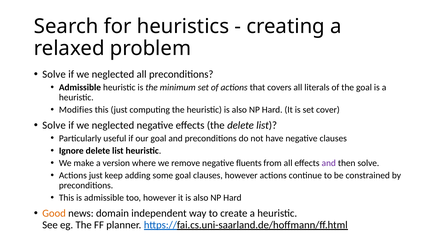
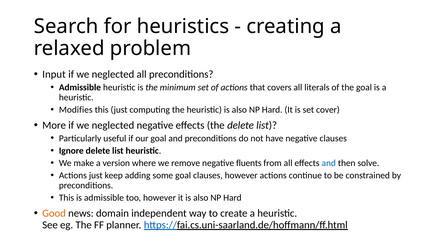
Solve: Solve -> Input (54, 74)
Solve: Solve -> More (54, 125)
and colour: purple -> blue (329, 163)
